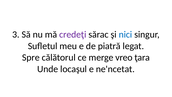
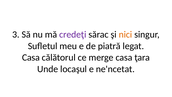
nici colour: blue -> orange (125, 34)
Spre: Spre -> Casa (31, 57)
merge vreo: vreo -> casa (124, 57)
